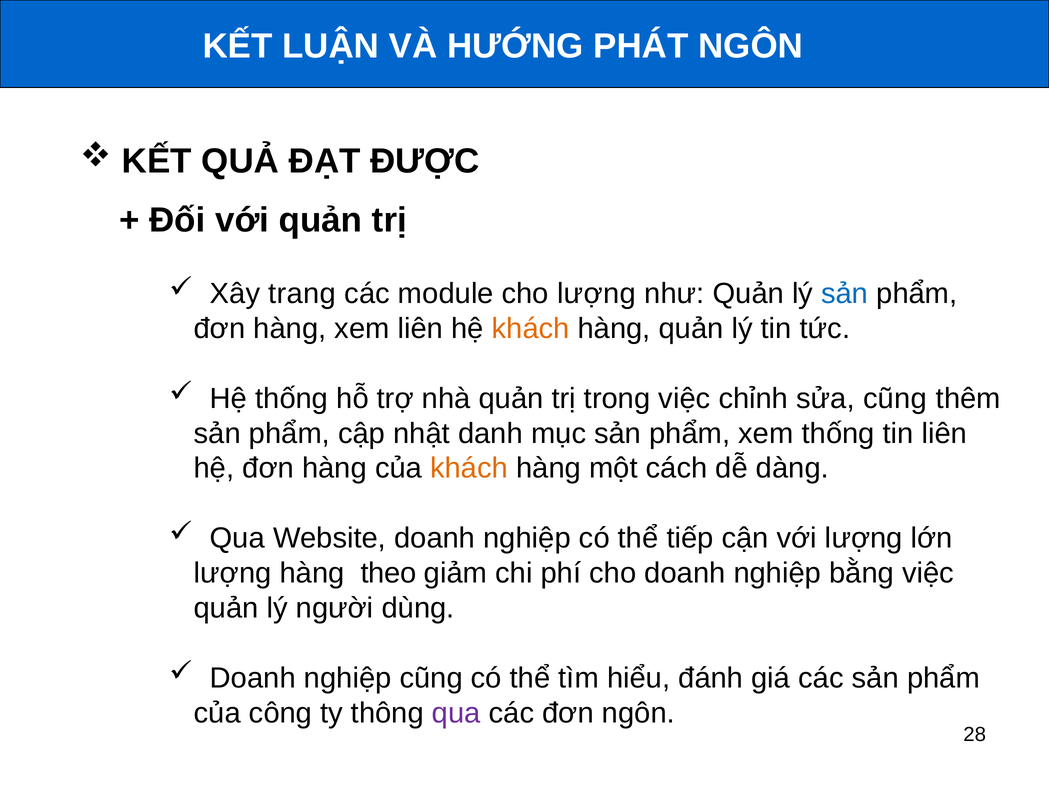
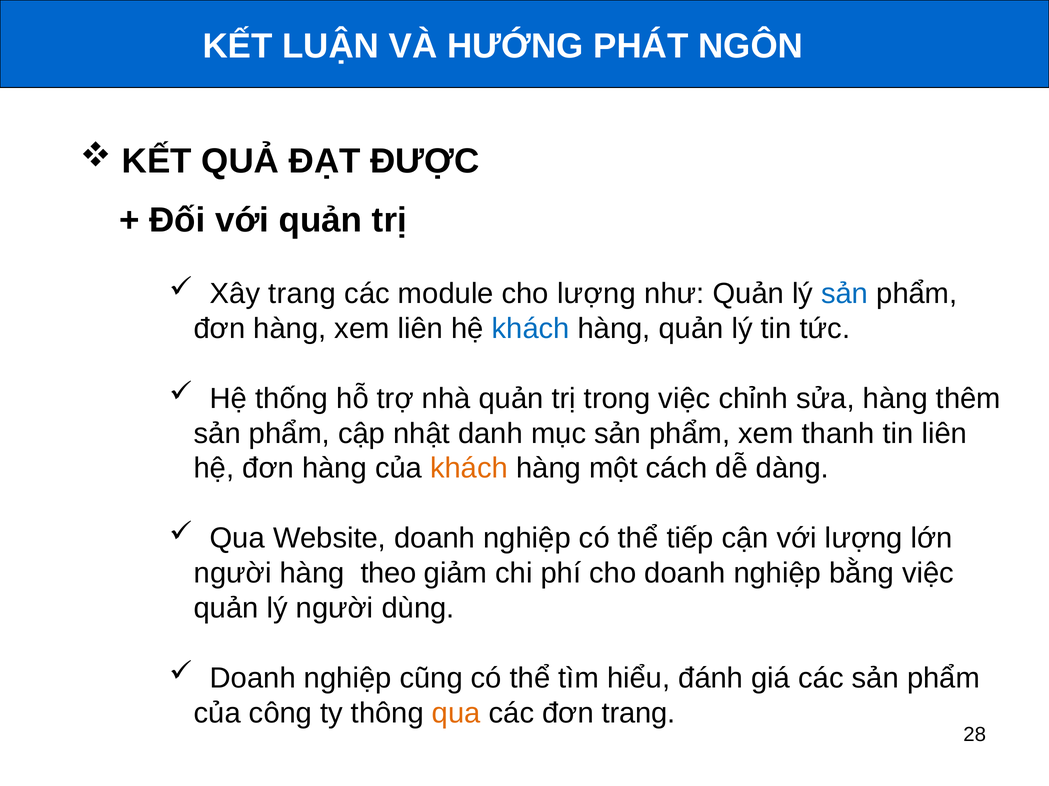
khách colour: orange -> blue (531, 329)
sửa cũng: cũng -> hàng (895, 399)
xem thống: thống -> thanh (838, 434)
lượng: lượng -> người (233, 574)
qua colour: purple -> orange (456, 714)
đơn ngôn: ngôn -> trang (639, 714)
